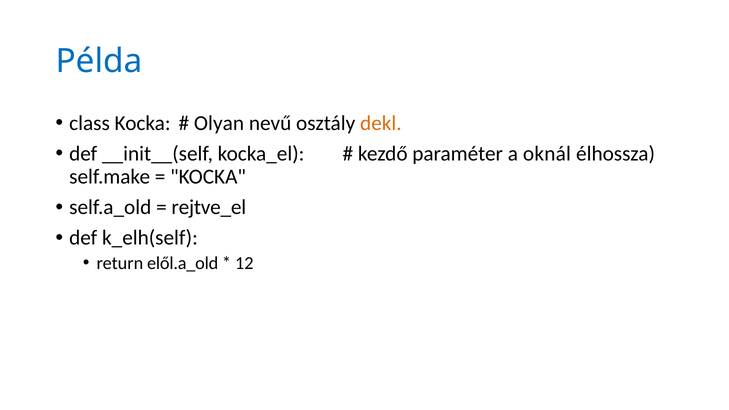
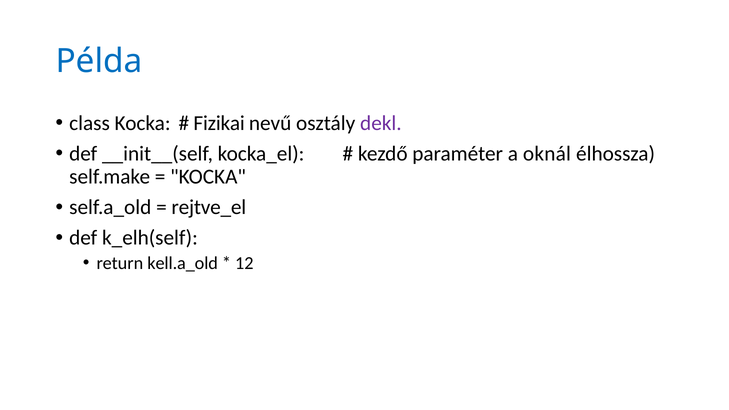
Olyan: Olyan -> Fizikai (219, 123)
dekl colour: orange -> purple (381, 123)
elől.a_old: elől.a_old -> kell.a_old (183, 263)
